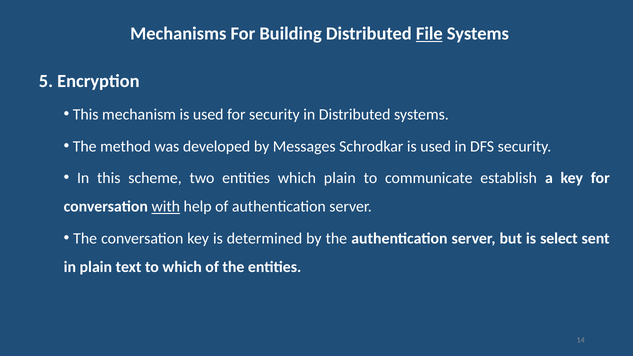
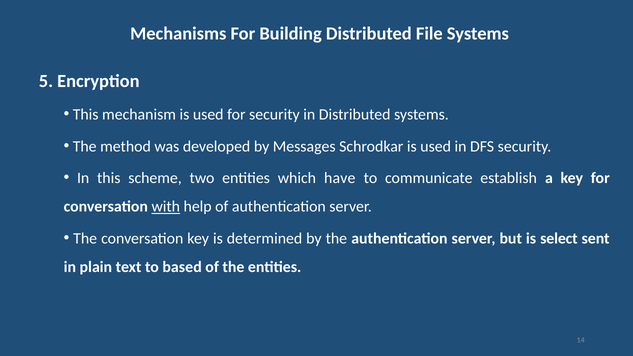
File underline: present -> none (429, 34)
which plain: plain -> have (340, 178)
to which: which -> based (182, 267)
